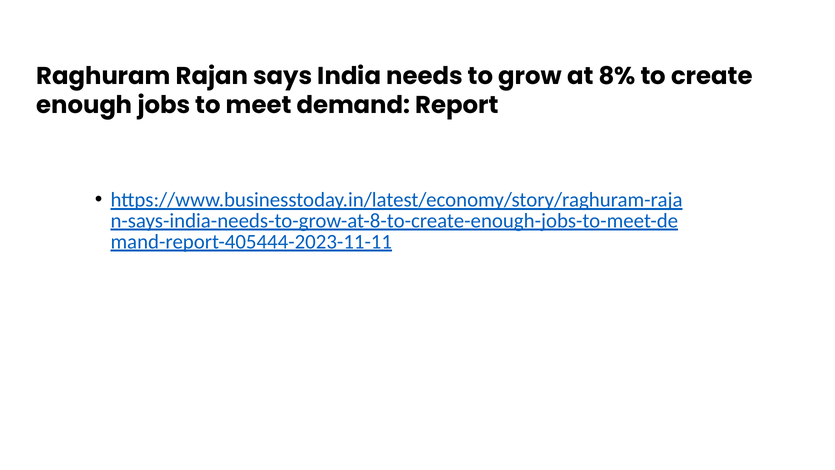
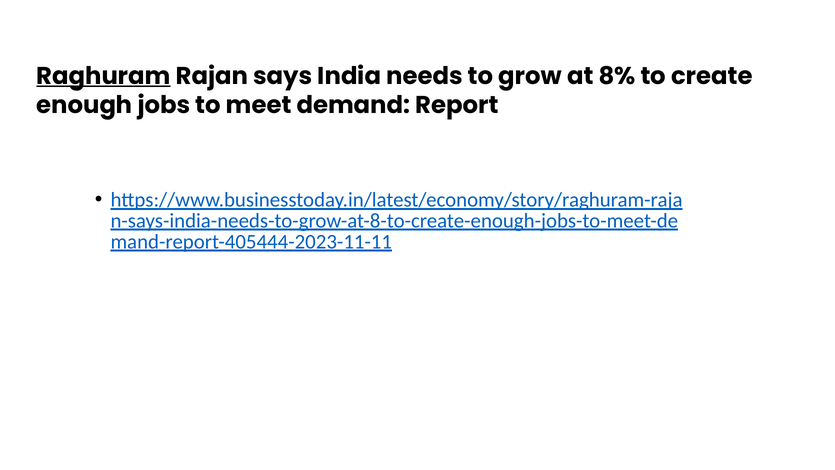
Raghuram underline: none -> present (103, 76)
